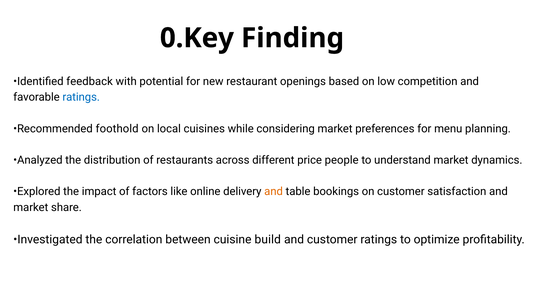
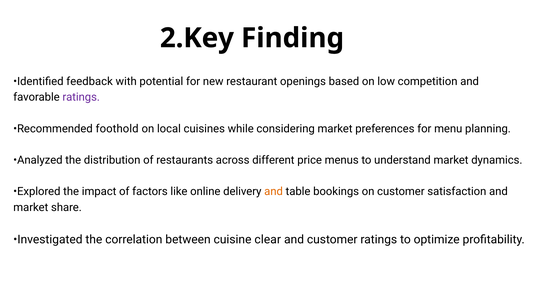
0.Key: 0.Key -> 2.Key (197, 38)
ratings colour: blue -> purple (81, 97)
people: people -> menus (342, 160)
build: build -> clear (268, 239)
